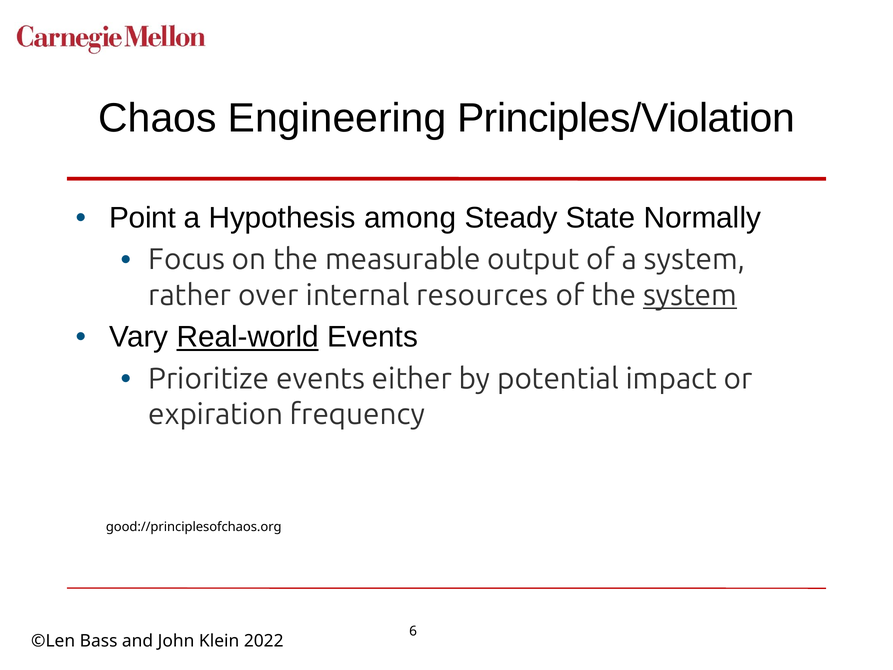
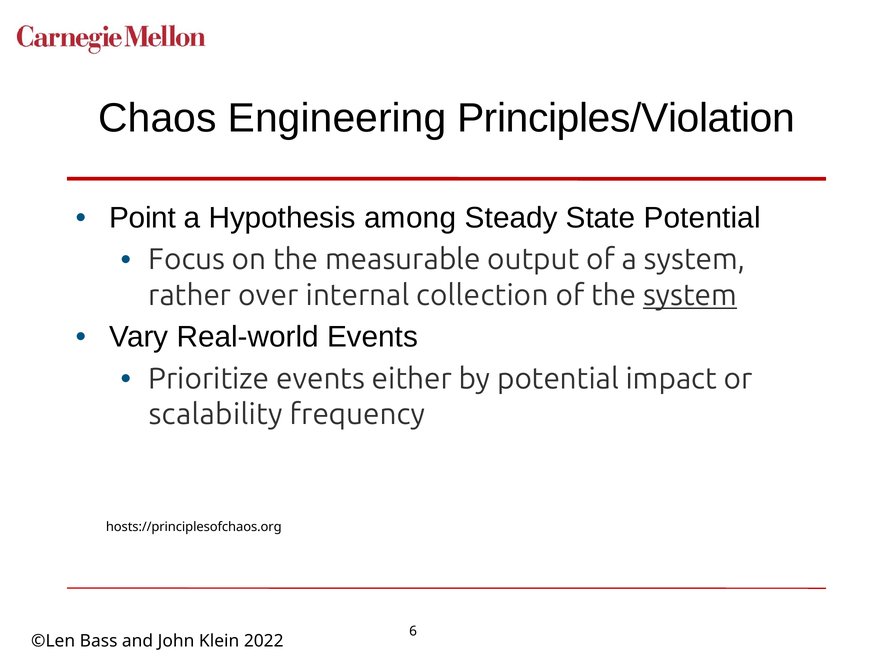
State Normally: Normally -> Potential (702, 218)
resources: resources -> collection (482, 295)
Real-world underline: present -> none (248, 337)
expiration: expiration -> scalability (216, 414)
good://principlesofchaos.org: good://principlesofchaos.org -> hosts://principlesofchaos.org (194, 527)
